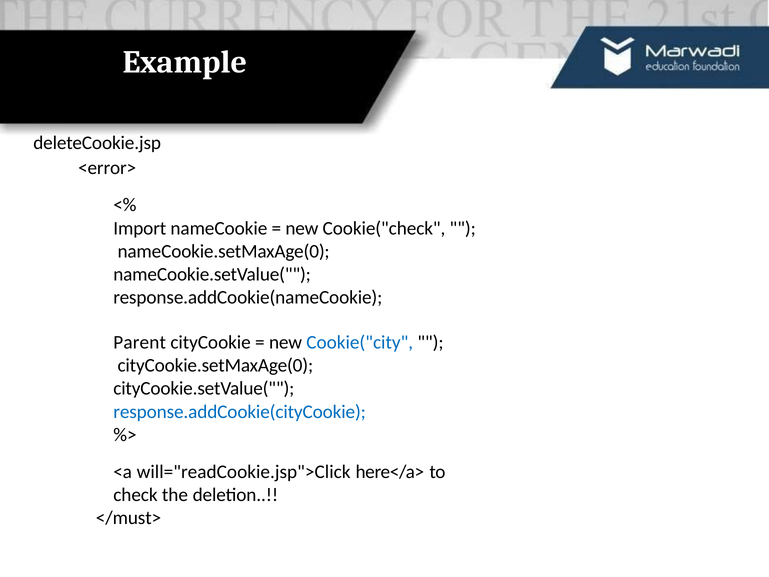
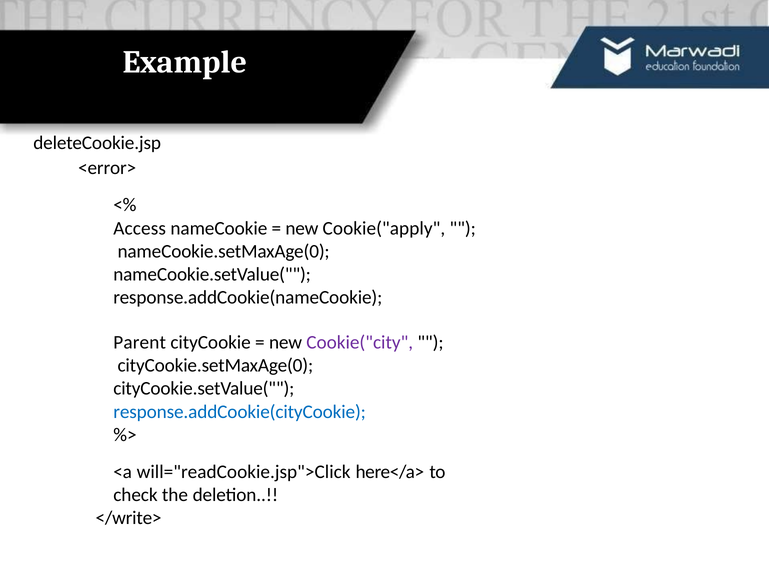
Import: Import -> Access (140, 228)
Cookie("check: Cookie("check -> Cookie("apply (384, 228)
Cookie("city colour: blue -> purple (360, 342)
</must>: </must> -> </write> (129, 518)
